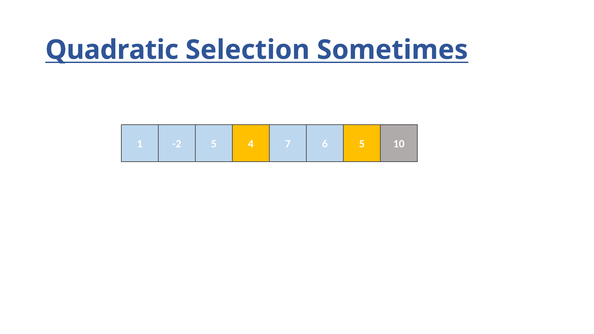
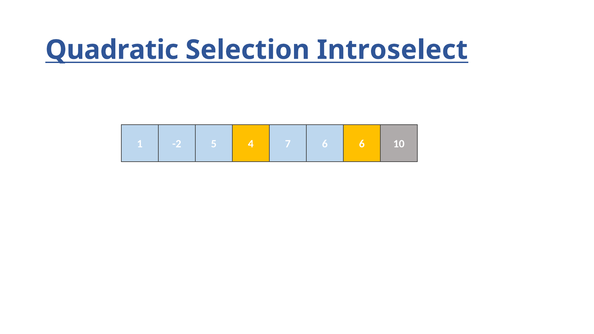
Sometimes: Sometimes -> Introselect (392, 50)
6 5: 5 -> 6 (362, 144)
